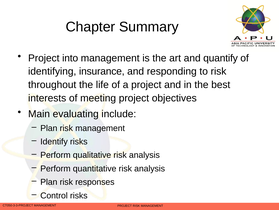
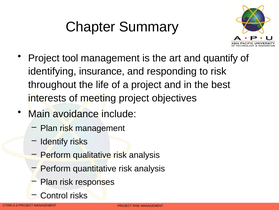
into: into -> tool (70, 58)
evaluating: evaluating -> avoidance (76, 114)
